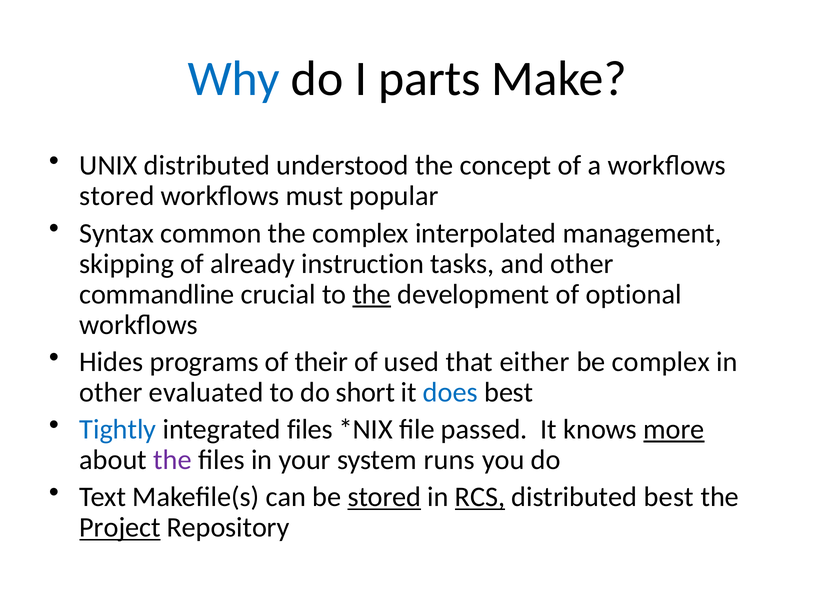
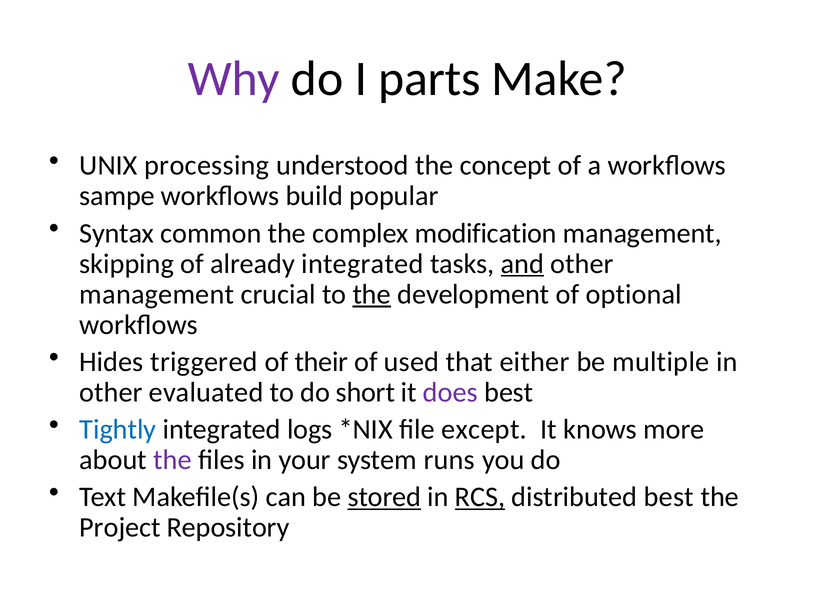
Why colour: blue -> purple (234, 79)
UNIX distributed: distributed -> processing (207, 166)
stored: stored -> sampe (117, 196)
must: must -> build (314, 196)
interpolated: interpolated -> modification (486, 233)
already instruction: instruction -> integrated (362, 264)
and underline: none -> present (523, 264)
commandline: commandline -> management (157, 294)
programs: programs -> triggered (204, 362)
be complex: complex -> multiple (661, 362)
does colour: blue -> purple (450, 393)
integrated files: files -> logs (310, 430)
passed: passed -> except (484, 430)
more underline: present -> none (674, 430)
Project underline: present -> none (120, 528)
